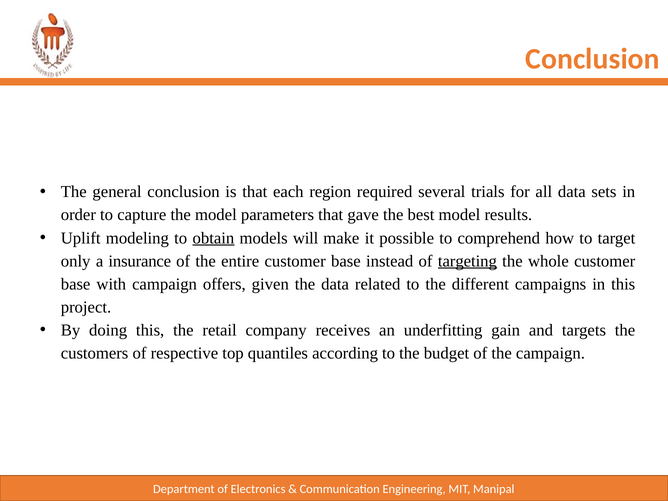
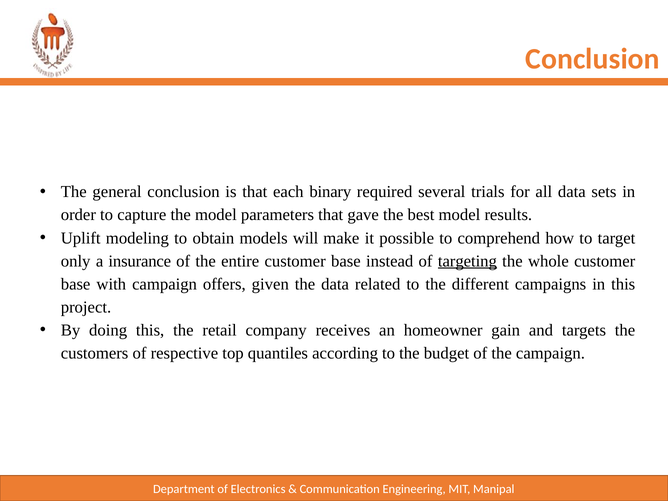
region: region -> binary (330, 192)
obtain underline: present -> none (213, 238)
underfitting: underfitting -> homeowner (443, 330)
